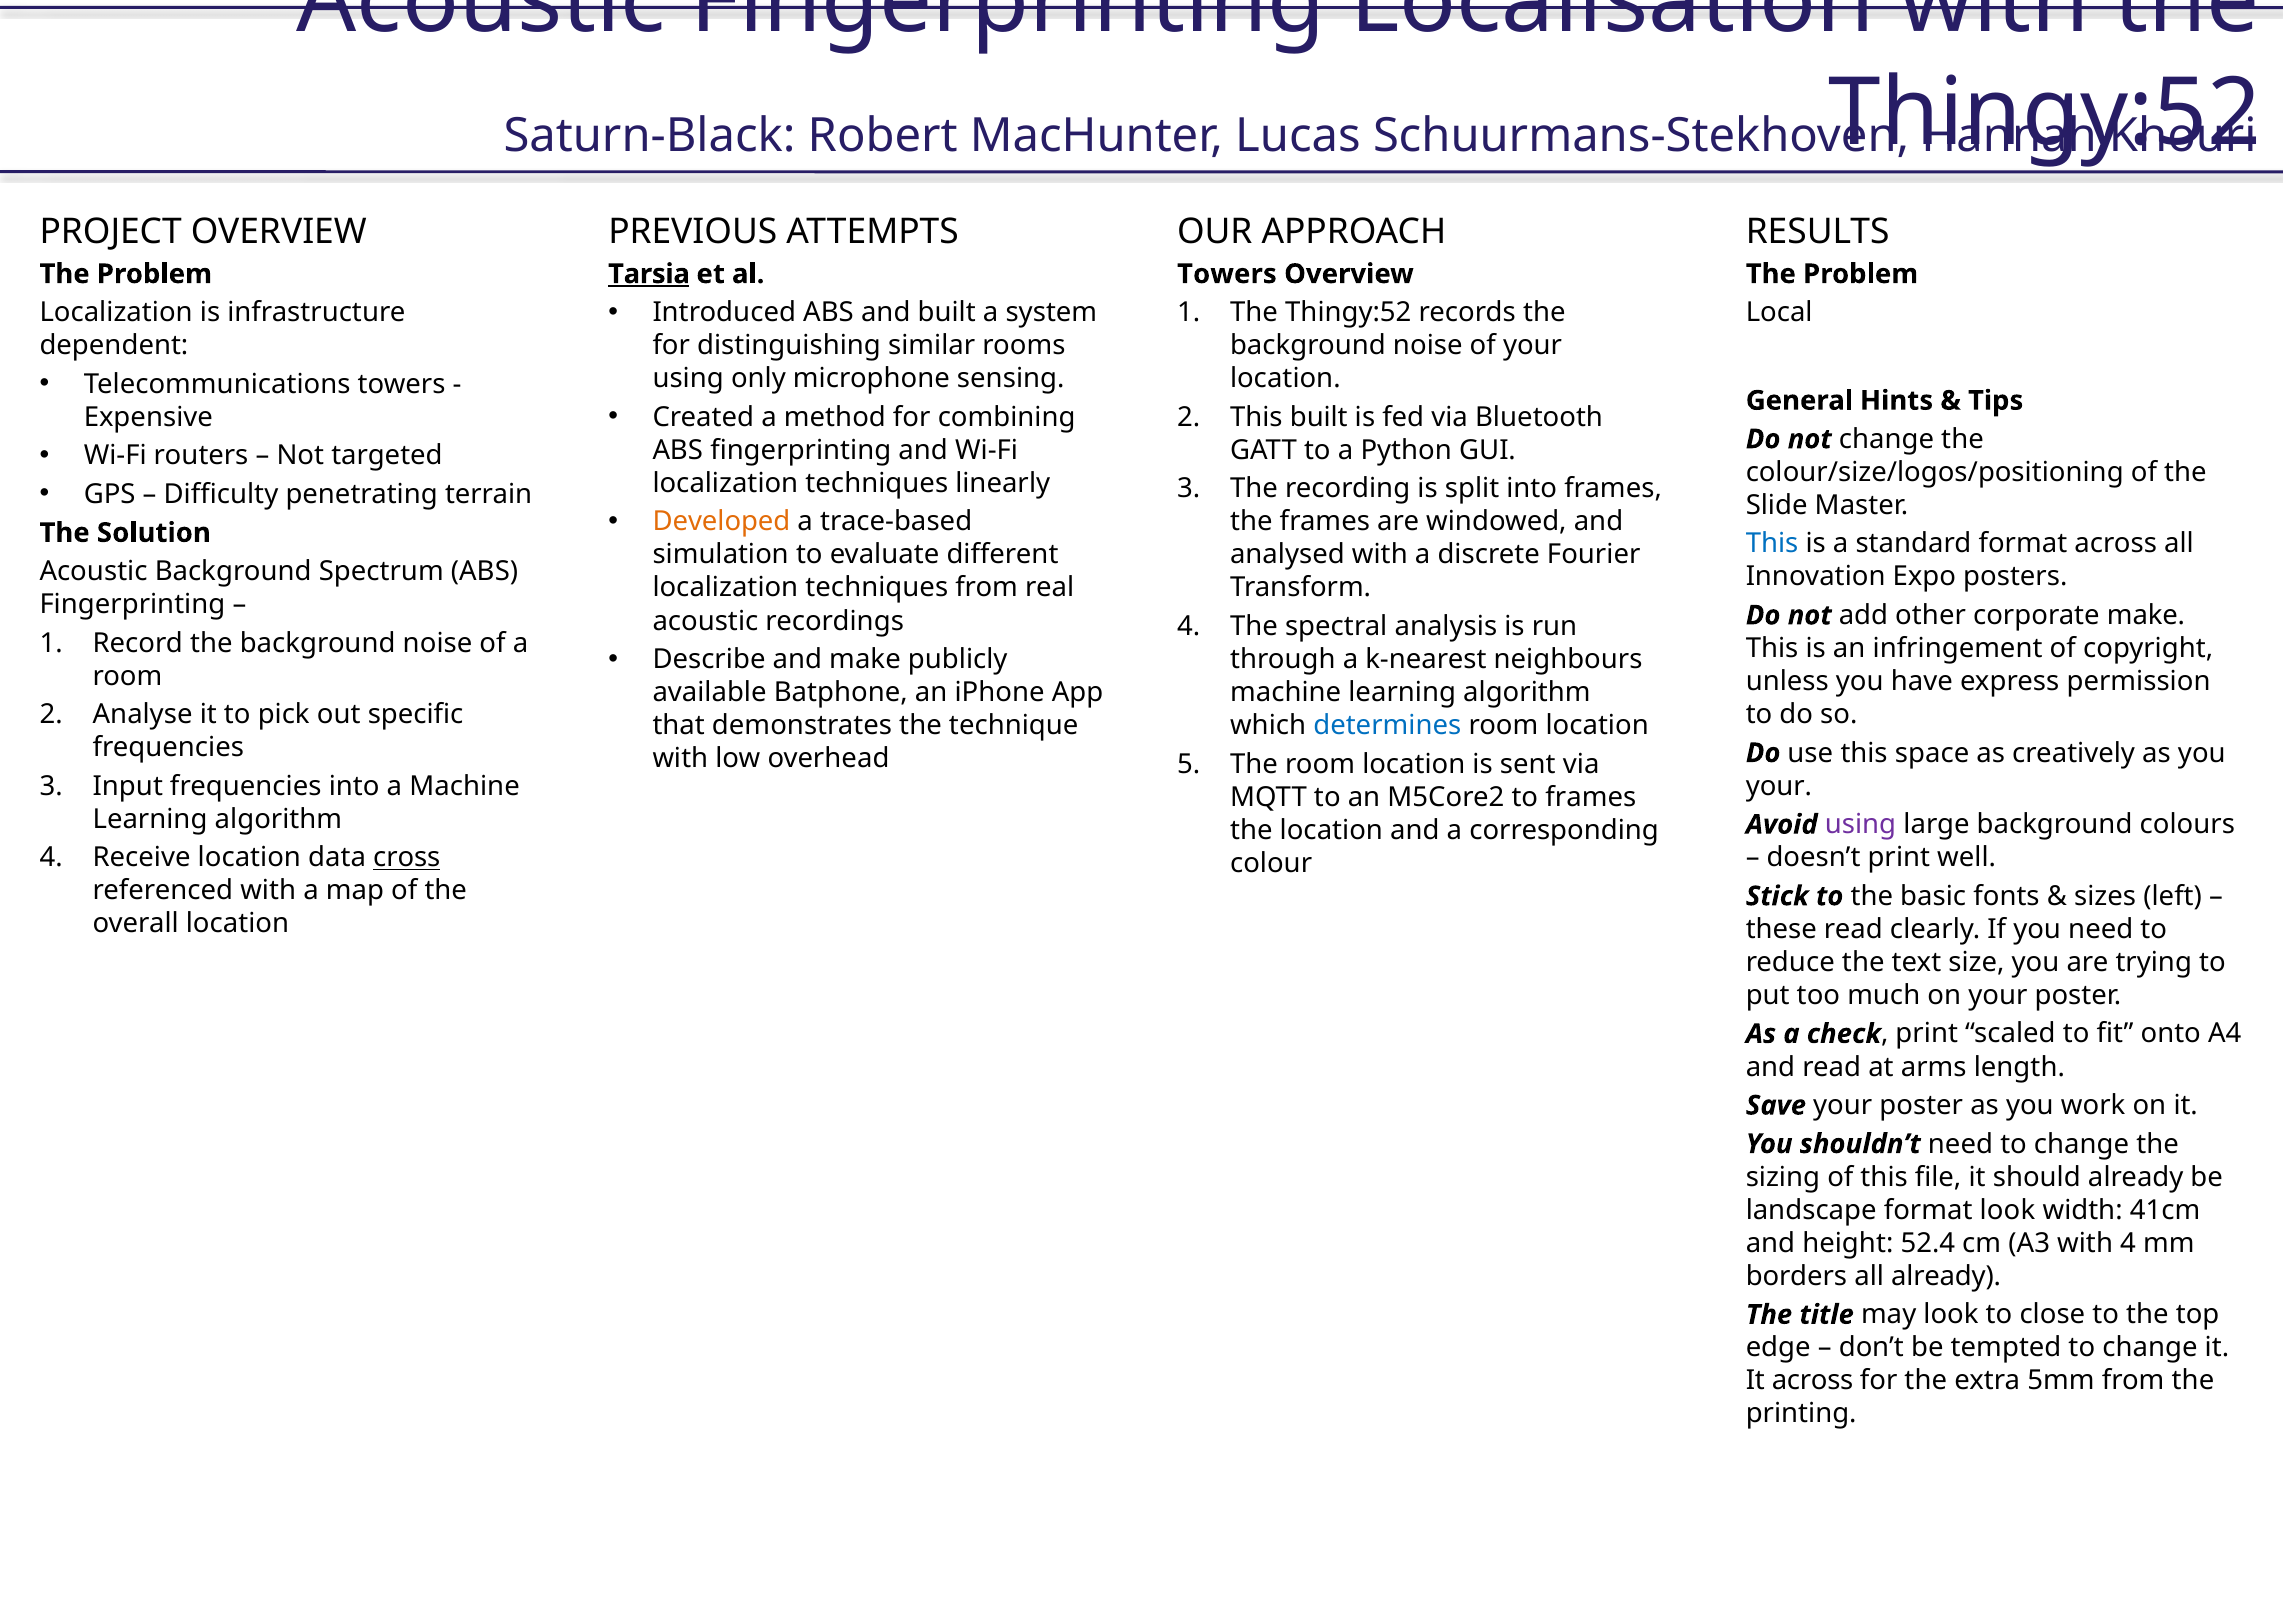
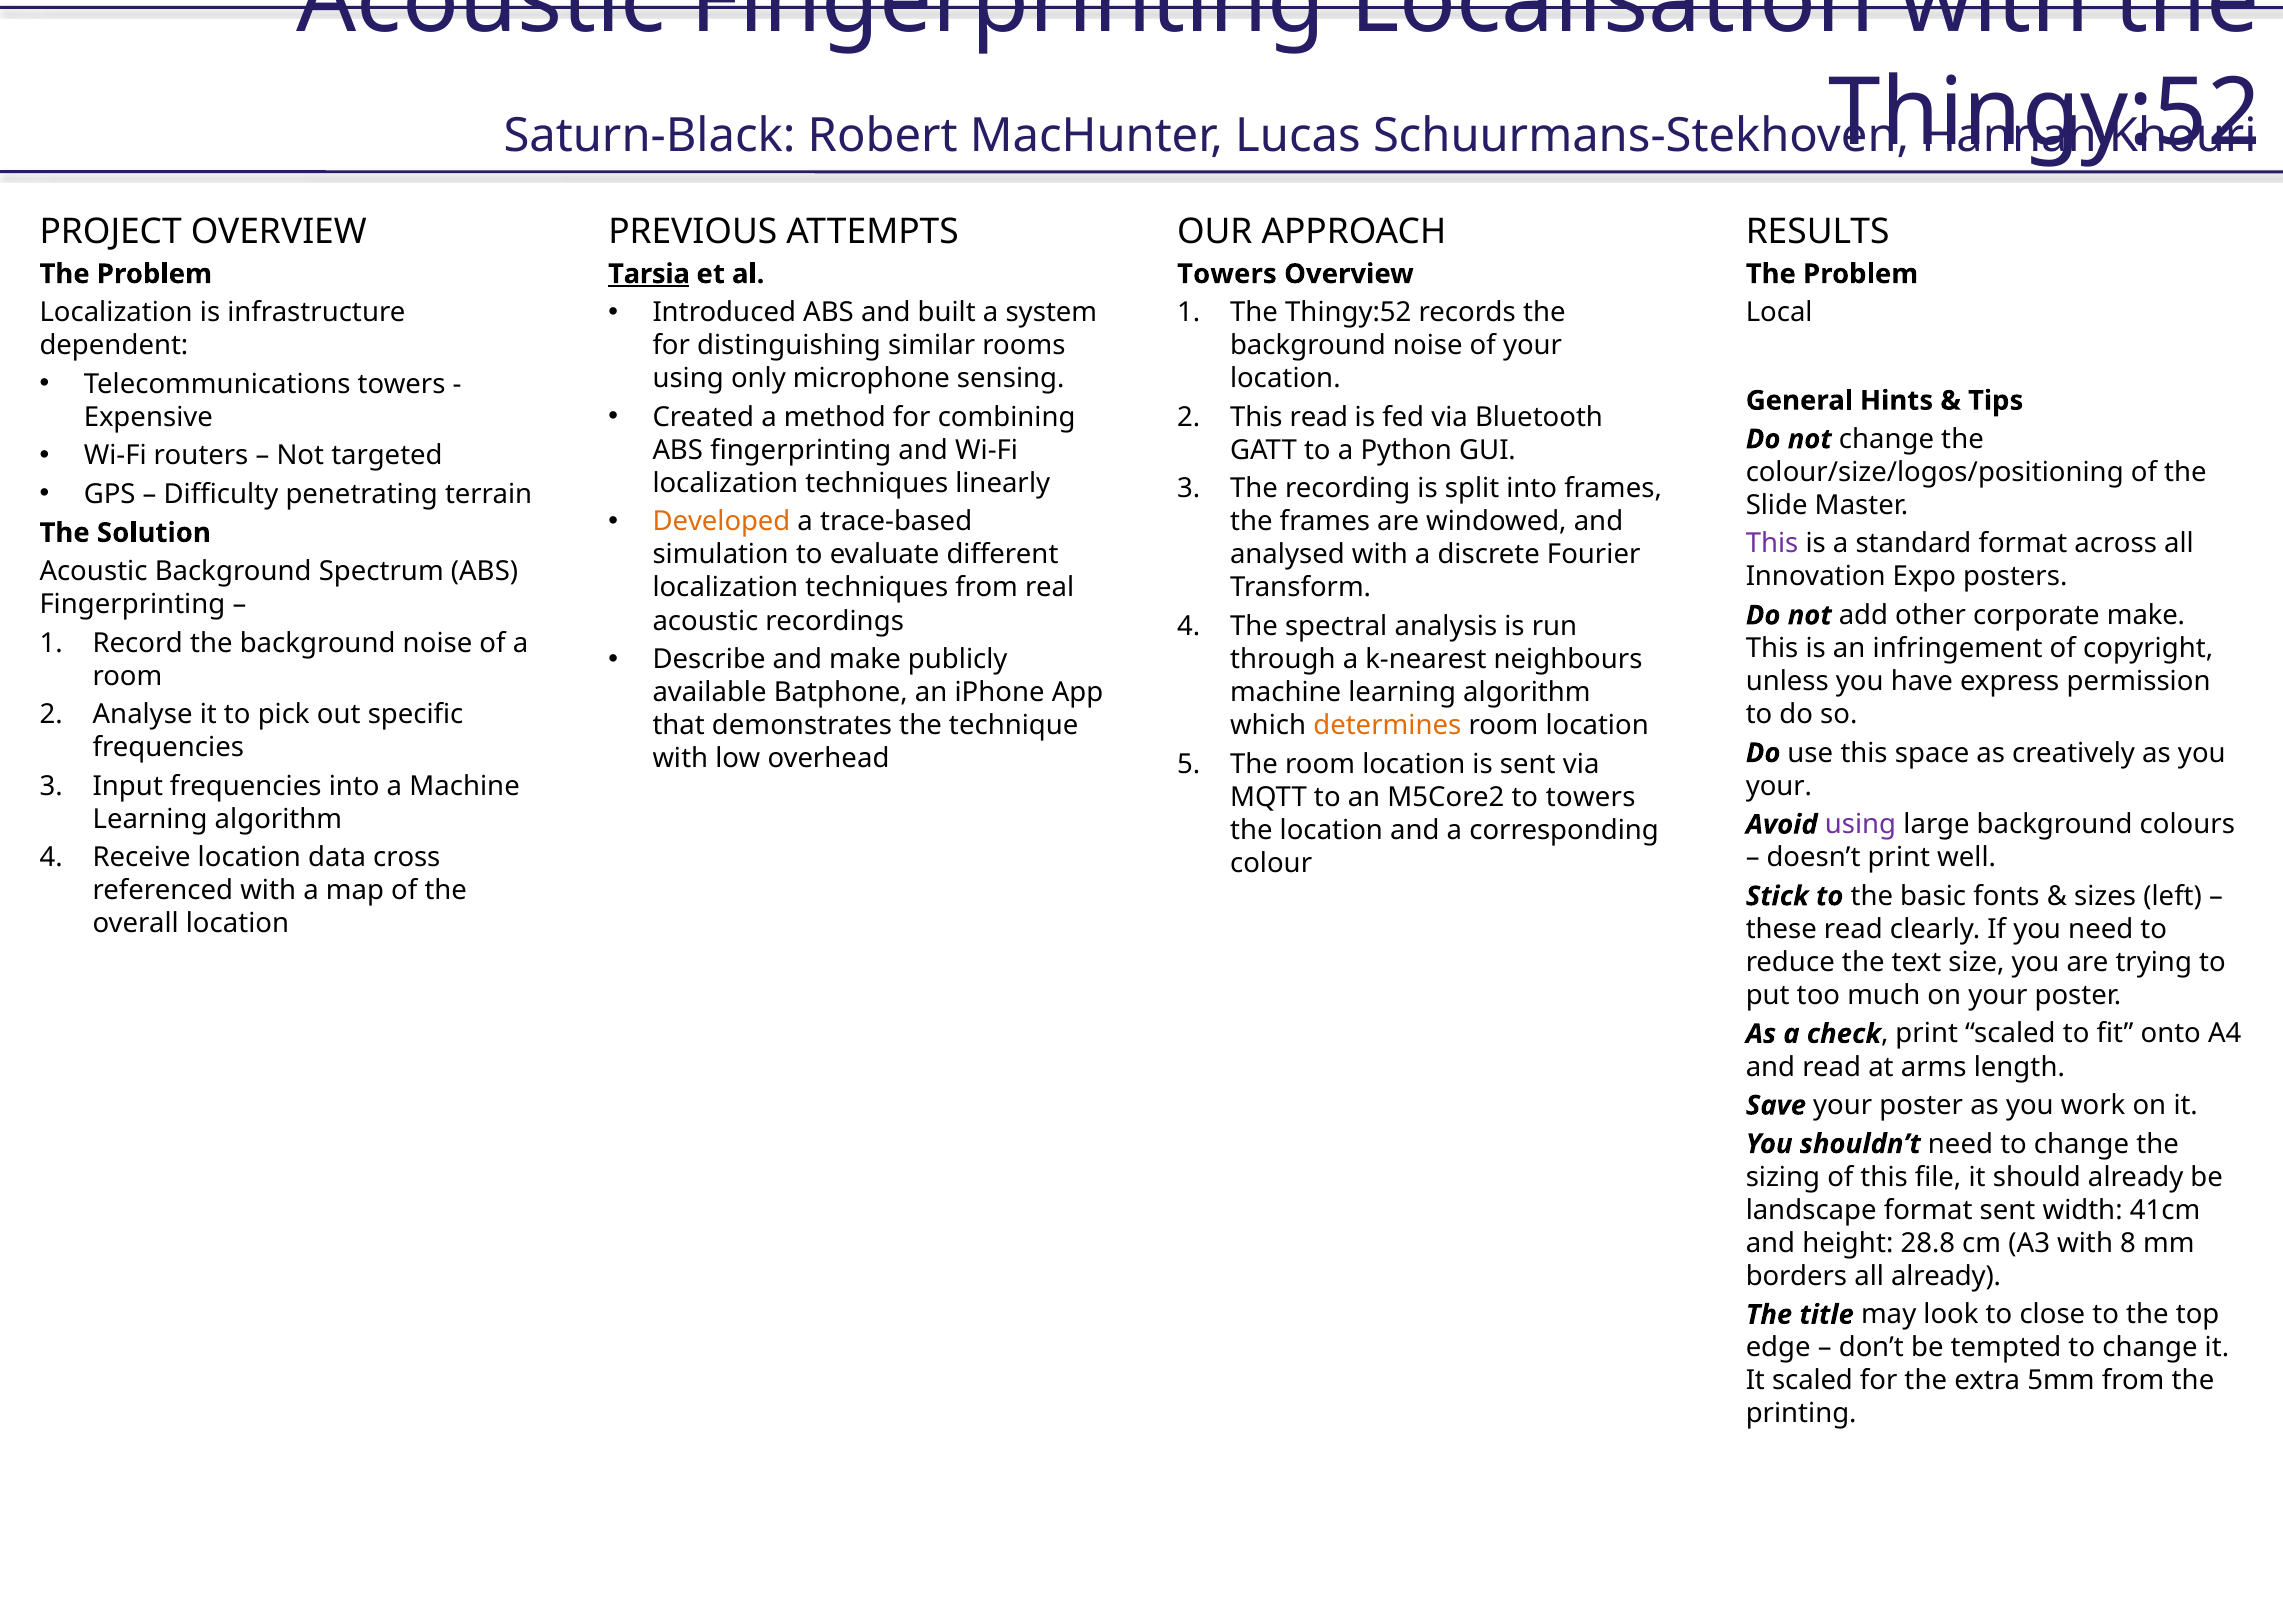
This built: built -> read (1319, 417)
This colour: blue -> purple (1772, 544)
determines colour: blue -> orange (1387, 725)
to frames: frames -> towers (1591, 797)
cross underline: present -> none (407, 857)
format look: look -> sent (2008, 1210)
52.4: 52.4 -> 28.8 (1928, 1243)
with 4: 4 -> 8 (2128, 1243)
It across: across -> scaled (1812, 1380)
